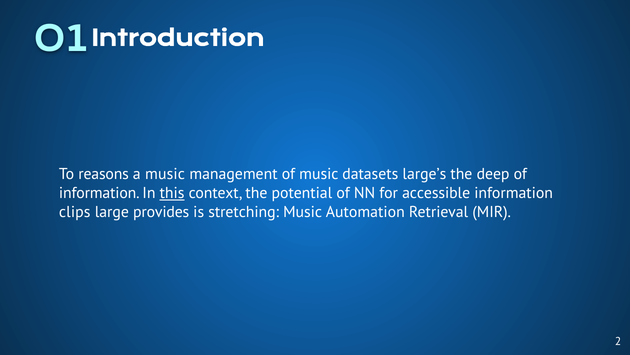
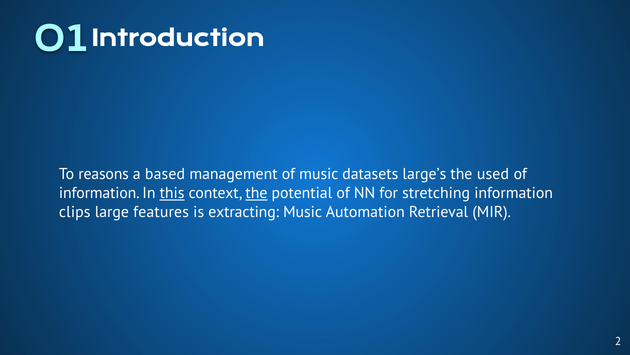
a music: music -> based (165, 174)
deep: deep -> used (493, 174)
the underline: none -> present (256, 193)
accessible: accessible -> stretching (436, 193)
provides: provides -> features (161, 212)
stretching: stretching -> extracting (244, 212)
